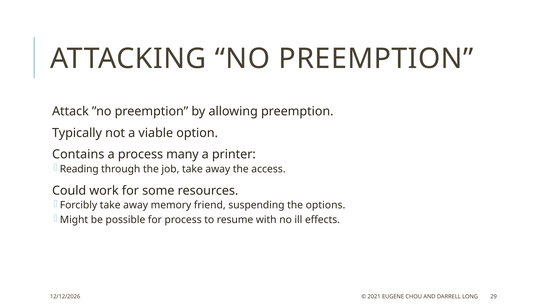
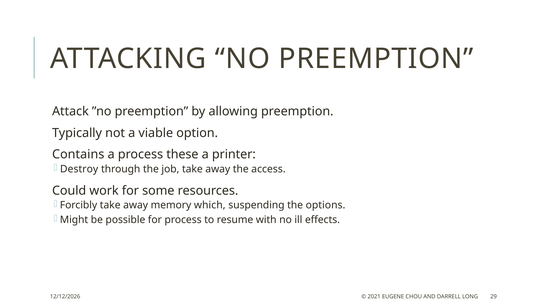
many: many -> these (182, 154)
Reading: Reading -> Destroy (79, 169)
friend: friend -> which (210, 205)
